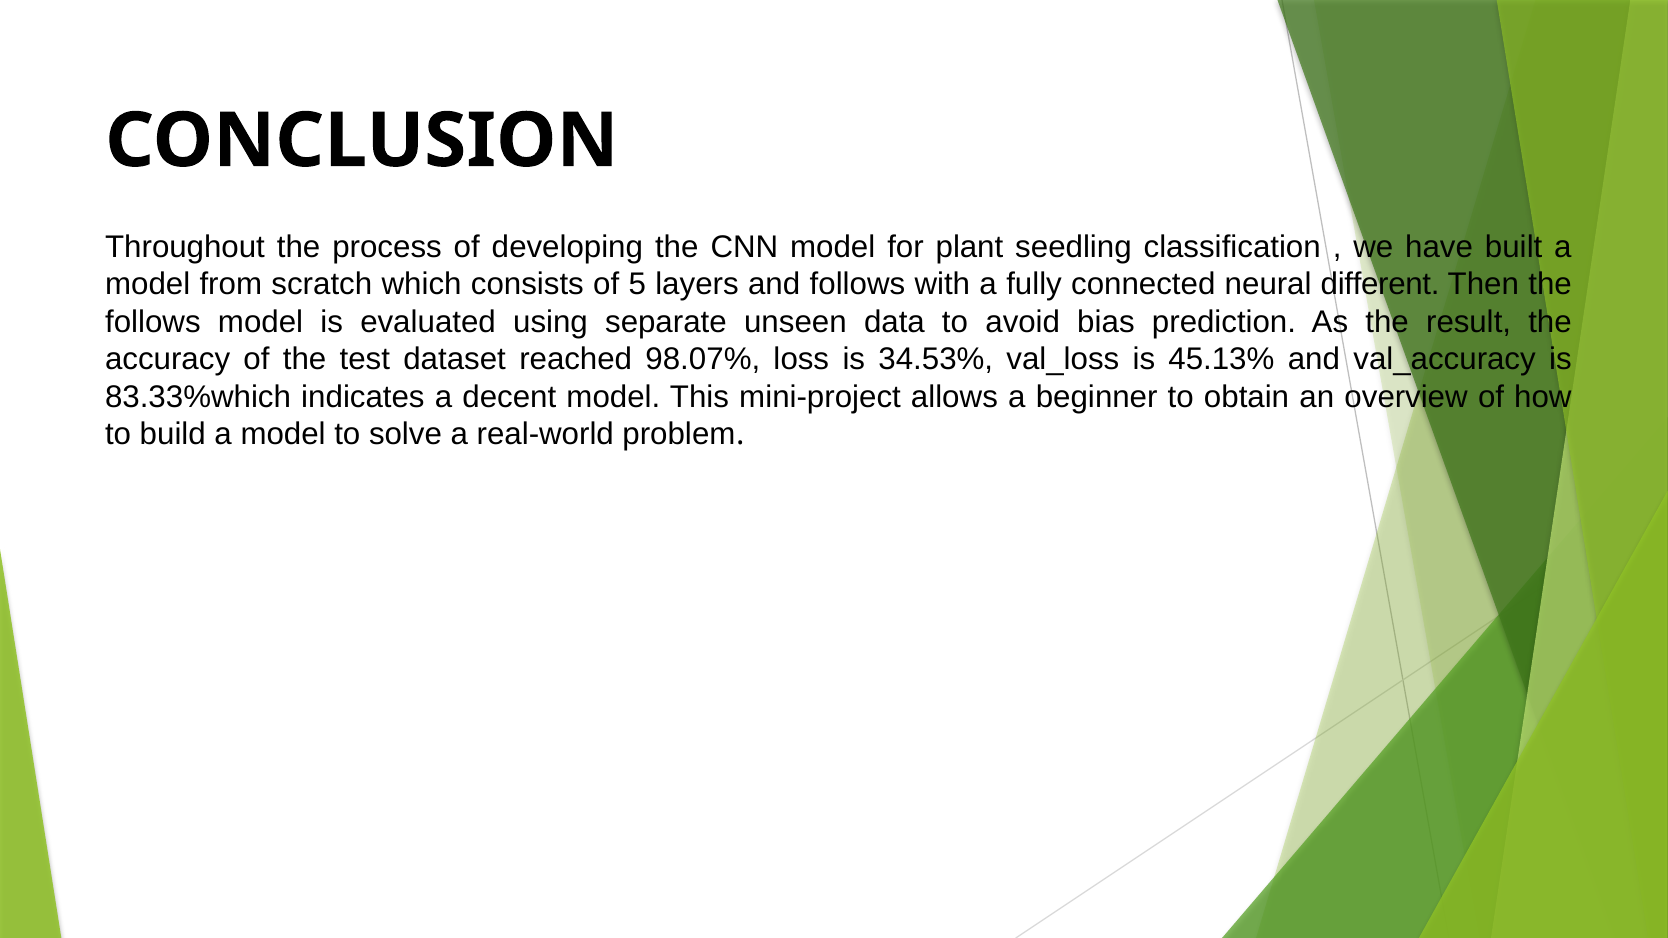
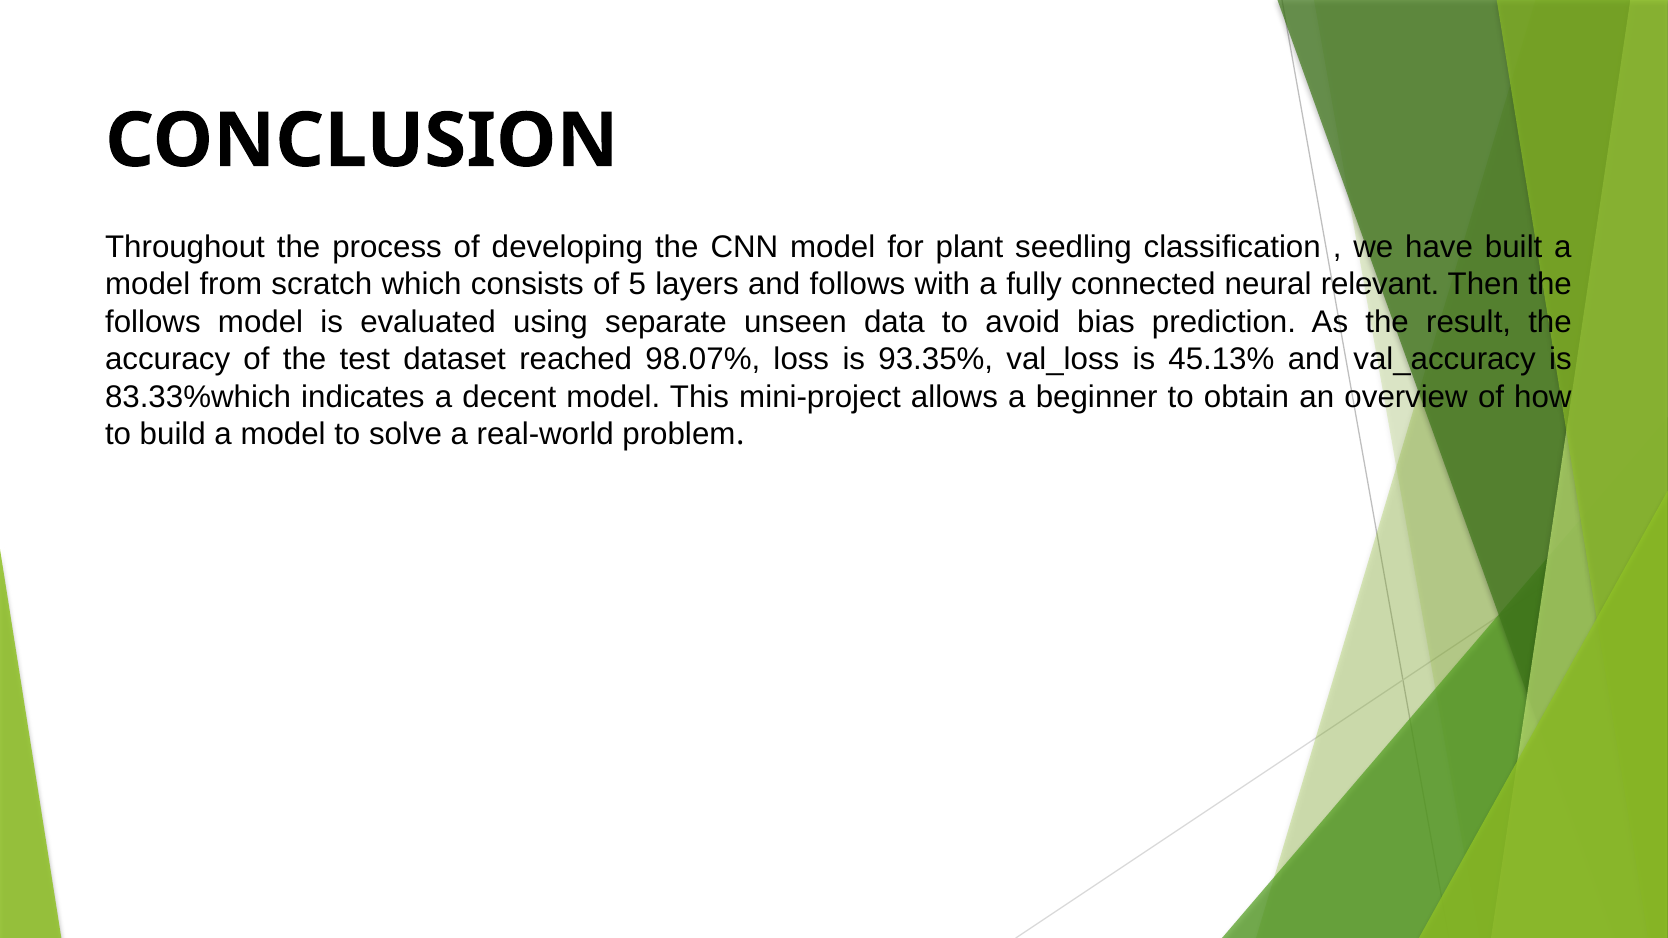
different: different -> relevant (1380, 284)
34.53%: 34.53% -> 93.35% (936, 360)
